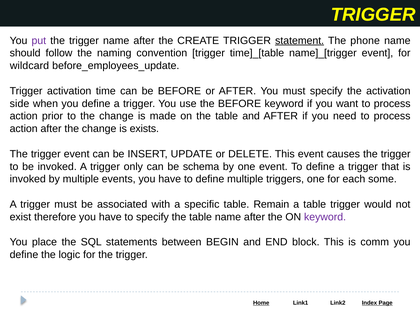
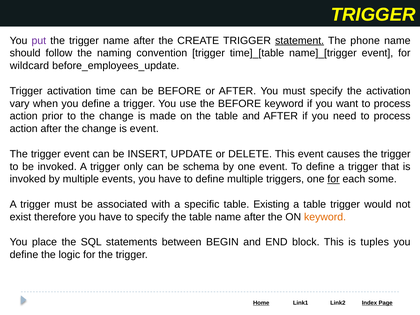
side: side -> vary (20, 104)
is exists: exists -> event (144, 129)
for underline: none -> present (334, 179)
Remain: Remain -> Existing (271, 204)
keyword colour: purple -> orange (325, 217)
comm: comm -> tuples (375, 242)
